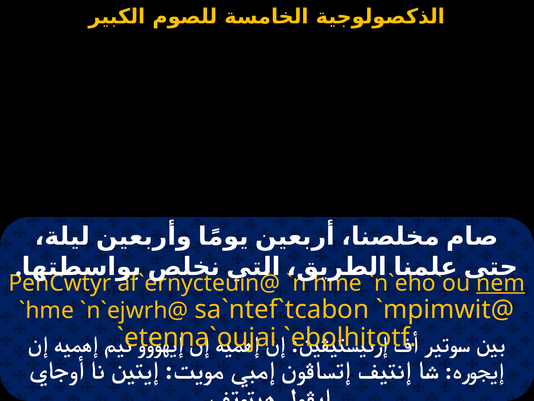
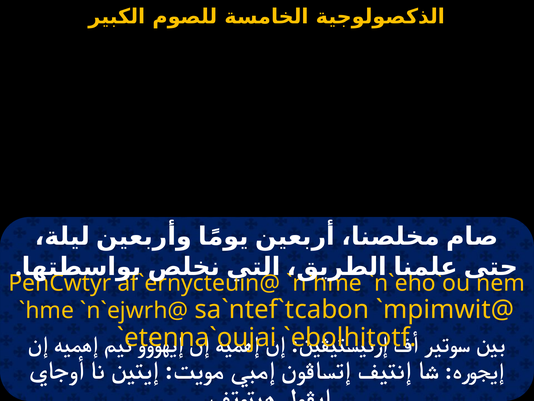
nem underline: present -> none (501, 283)
